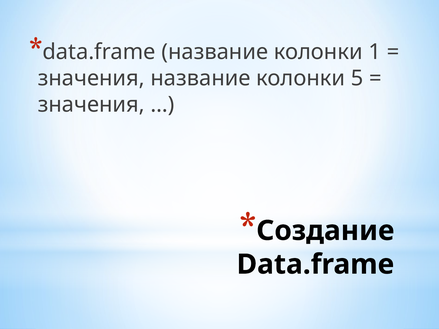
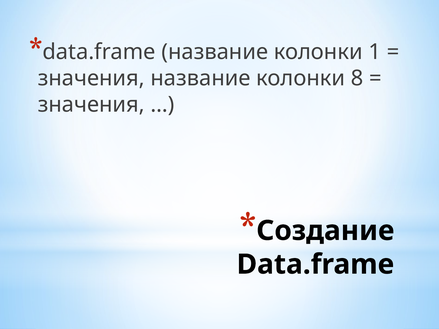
5: 5 -> 8 (357, 78)
